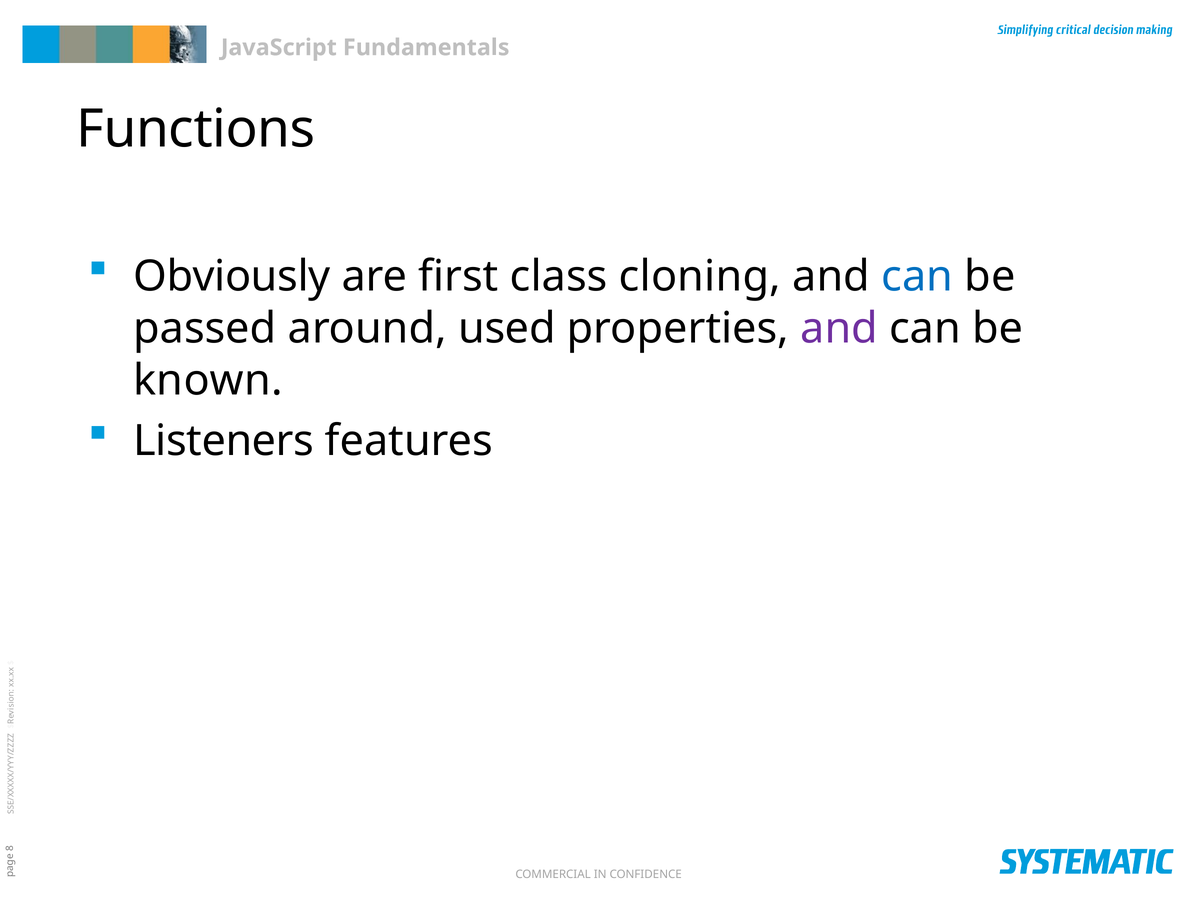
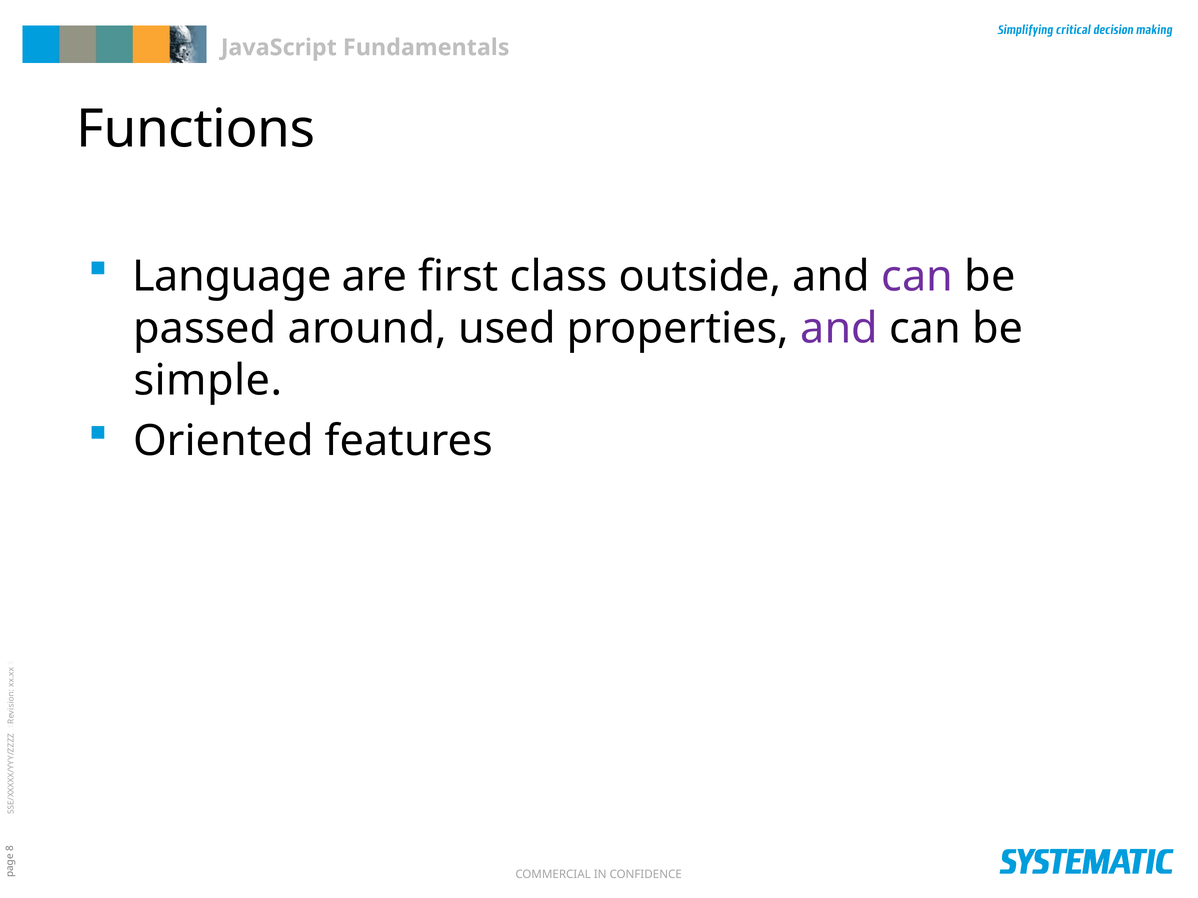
Obviously: Obviously -> Language (232, 277)
cloning: cloning -> outside (700, 277)
can colour: blue -> purple (917, 277)
known: known -> simple (208, 381)
Listeners: Listeners -> Oriented (223, 441)
